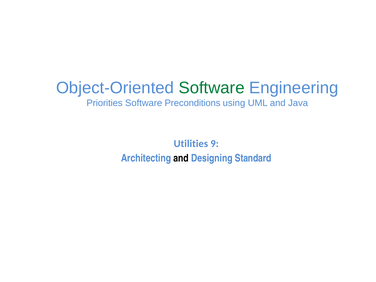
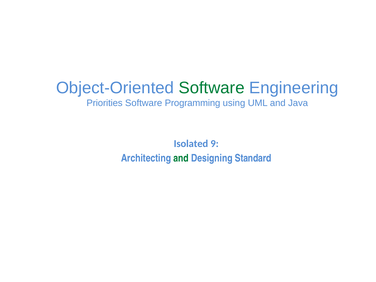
Preconditions: Preconditions -> Programming (193, 103)
Utilities: Utilities -> Isolated (191, 144)
and colour: black -> green (181, 158)
